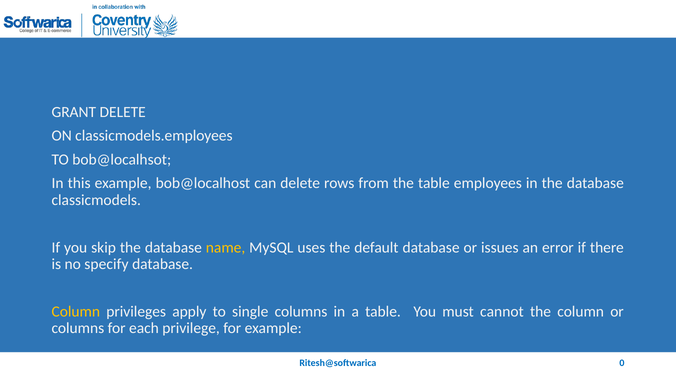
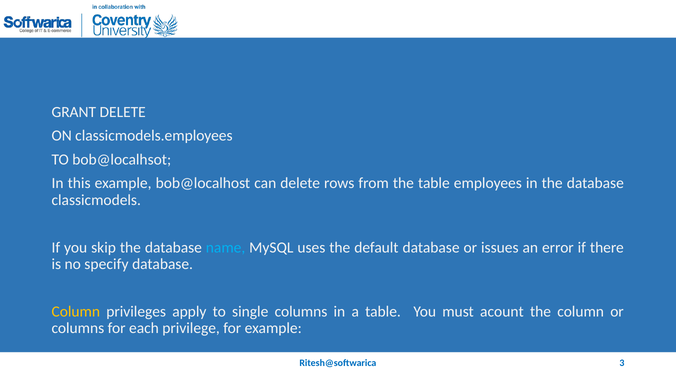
name colour: yellow -> light blue (226, 248)
cannot: cannot -> acount (502, 312)
0: 0 -> 3 (622, 363)
